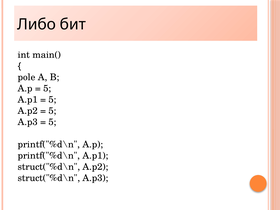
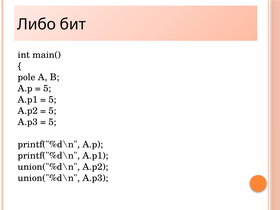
struct("%d\n: struct("%d\n -> union("%d\n (49, 167)
struct("%d\n: struct("%d\n -> union("%d\n (49, 178)
